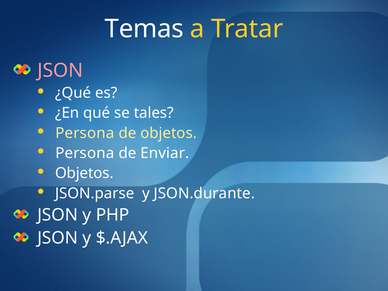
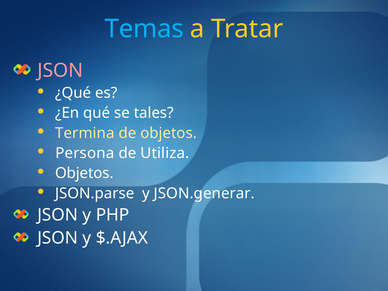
Temas colour: white -> light blue (144, 29)
Persona: Persona -> Termina (85, 133)
Enviar: Enviar -> Utiliza (165, 153)
JSON.durante: JSON.durante -> JSON.generar (204, 193)
